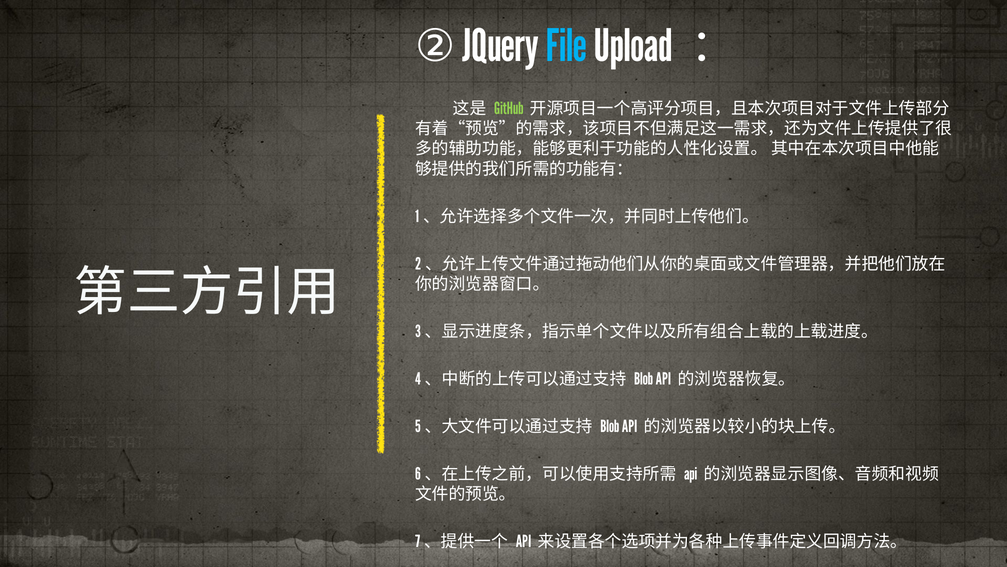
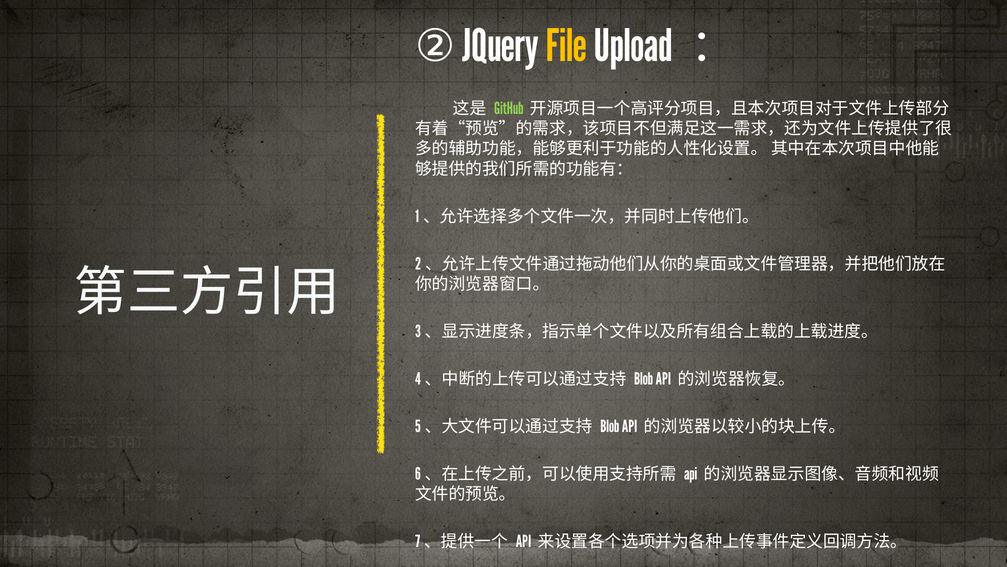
File colour: light blue -> yellow (566, 46)
